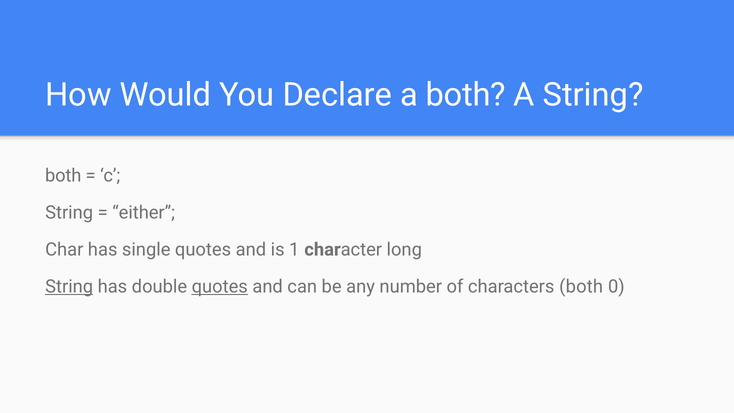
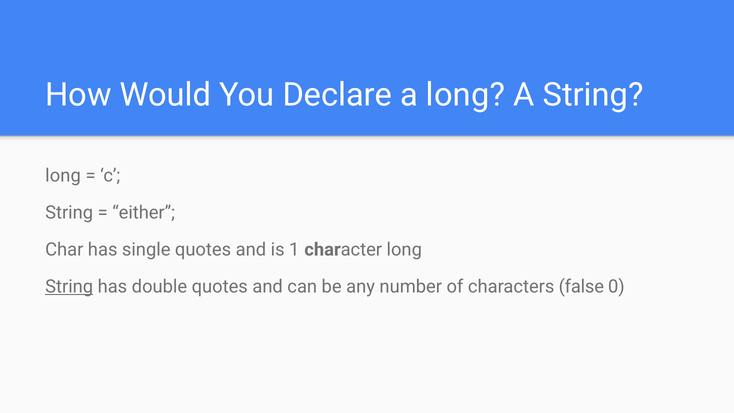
a both: both -> long (465, 95)
both: both -> long (63, 176)
quotes underline: present -> none (220, 286)
characters both: both -> false (581, 286)
